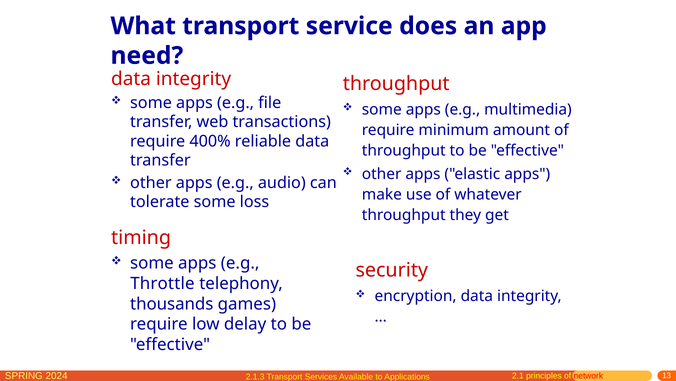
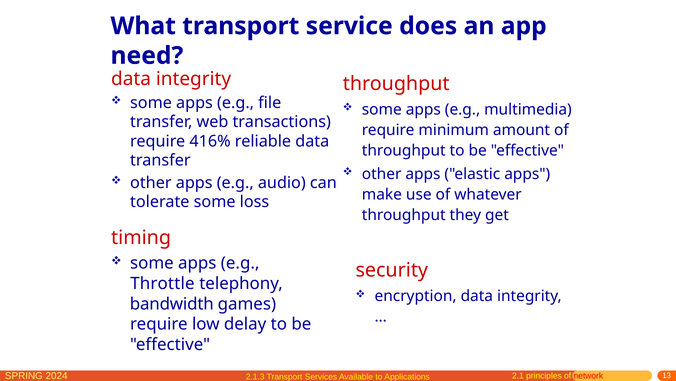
400%: 400% -> 416% (210, 141)
thousands: thousands -> bandwidth (172, 303)
